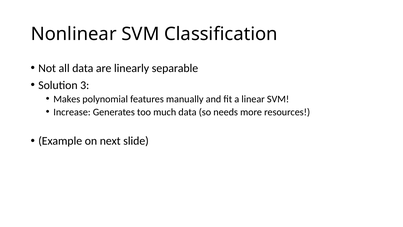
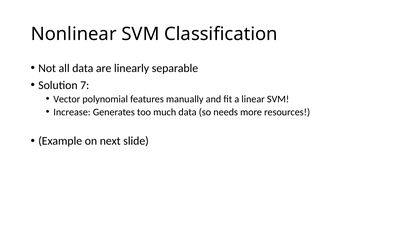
3: 3 -> 7 (85, 85)
Makes: Makes -> Vector (67, 99)
